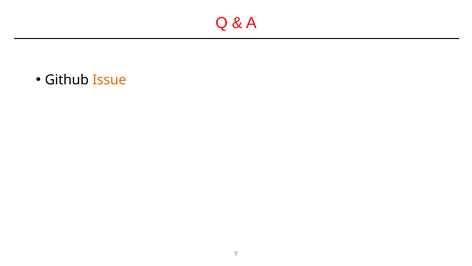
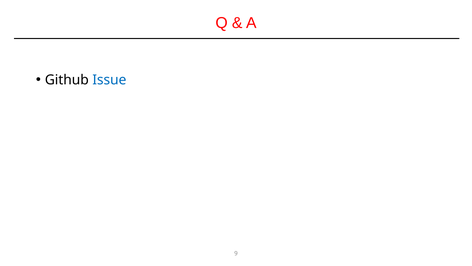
Issue colour: orange -> blue (109, 80)
